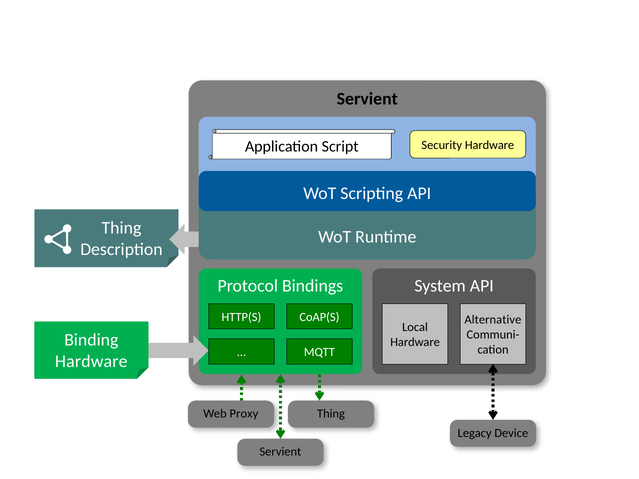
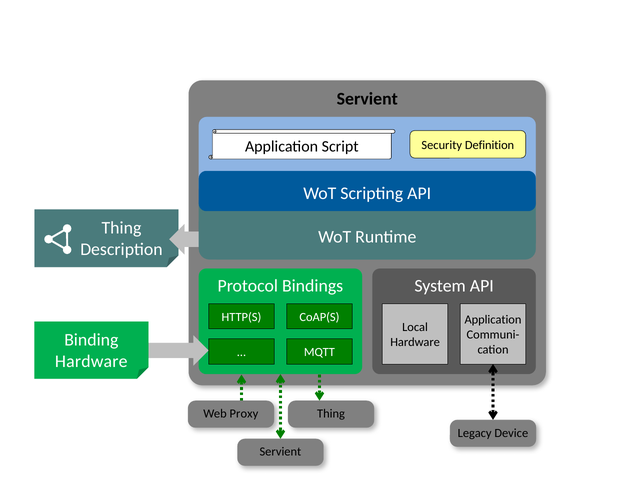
Security Hardware: Hardware -> Definition (490, 145)
Alternative: Alternative -> Application (493, 320)
